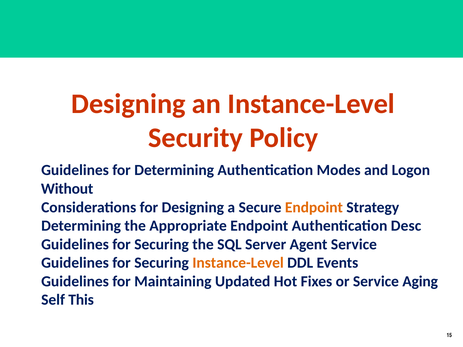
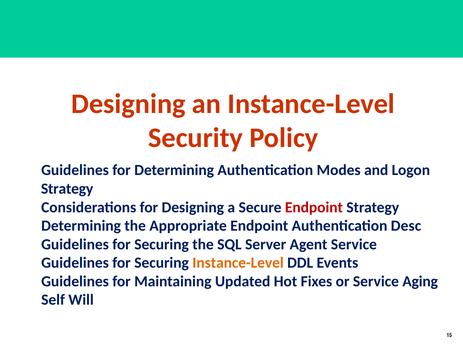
Without: Without -> Strategy (67, 189)
Endpoint colour: orange -> red (314, 207)
This: This -> Will (81, 300)
